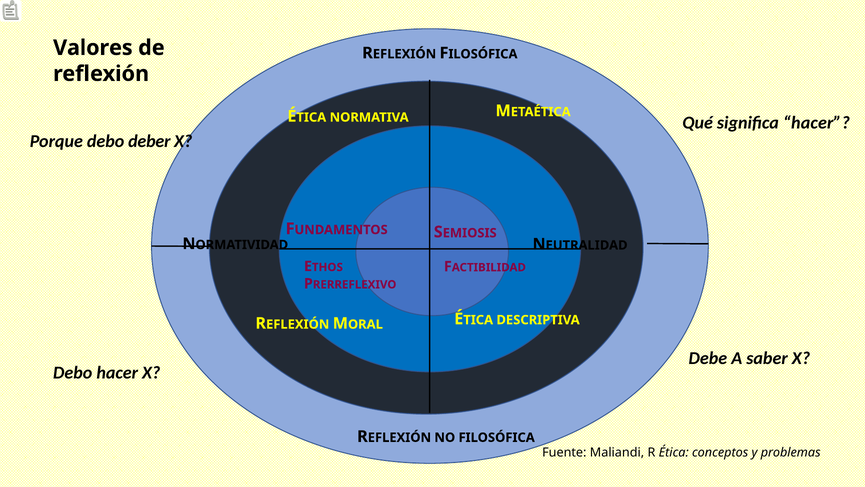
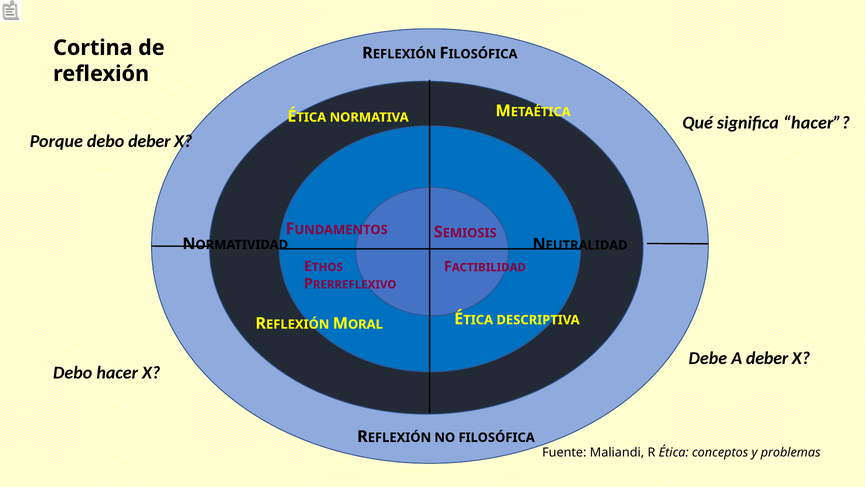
Valores: Valores -> Cortina (93, 48)
A saber: saber -> deber (767, 358)
